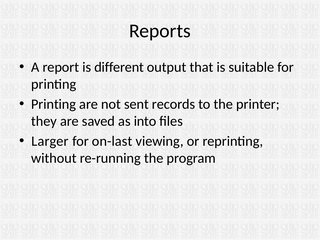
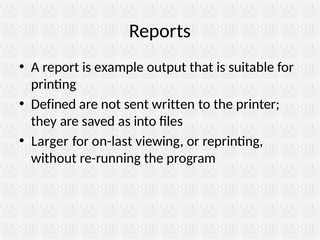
different: different -> example (119, 67)
Printing: Printing -> Defined (54, 104)
records: records -> written (173, 104)
